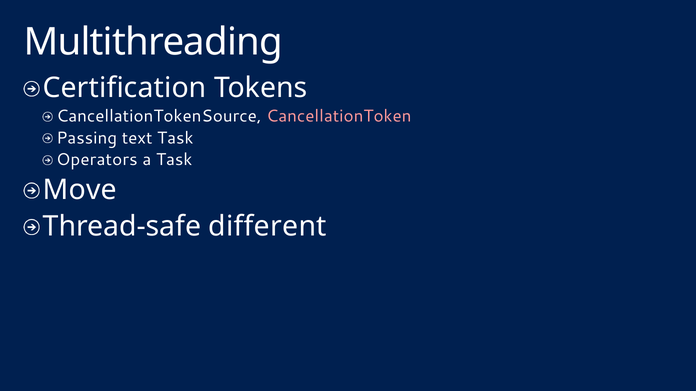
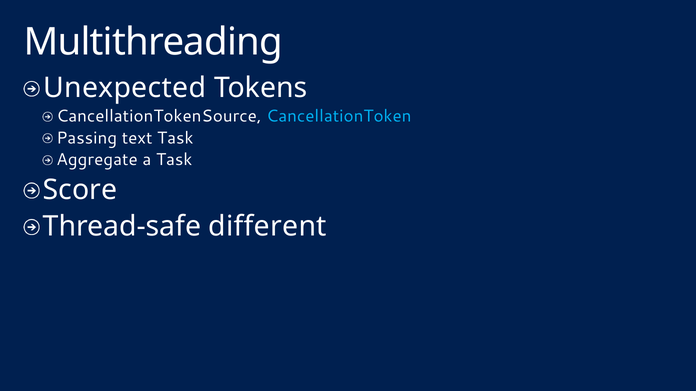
Certification: Certification -> Unexpected (125, 88)
CancellationToken colour: pink -> light blue (339, 116)
Operators: Operators -> Aggregate (97, 160)
Move: Move -> Score (80, 190)
